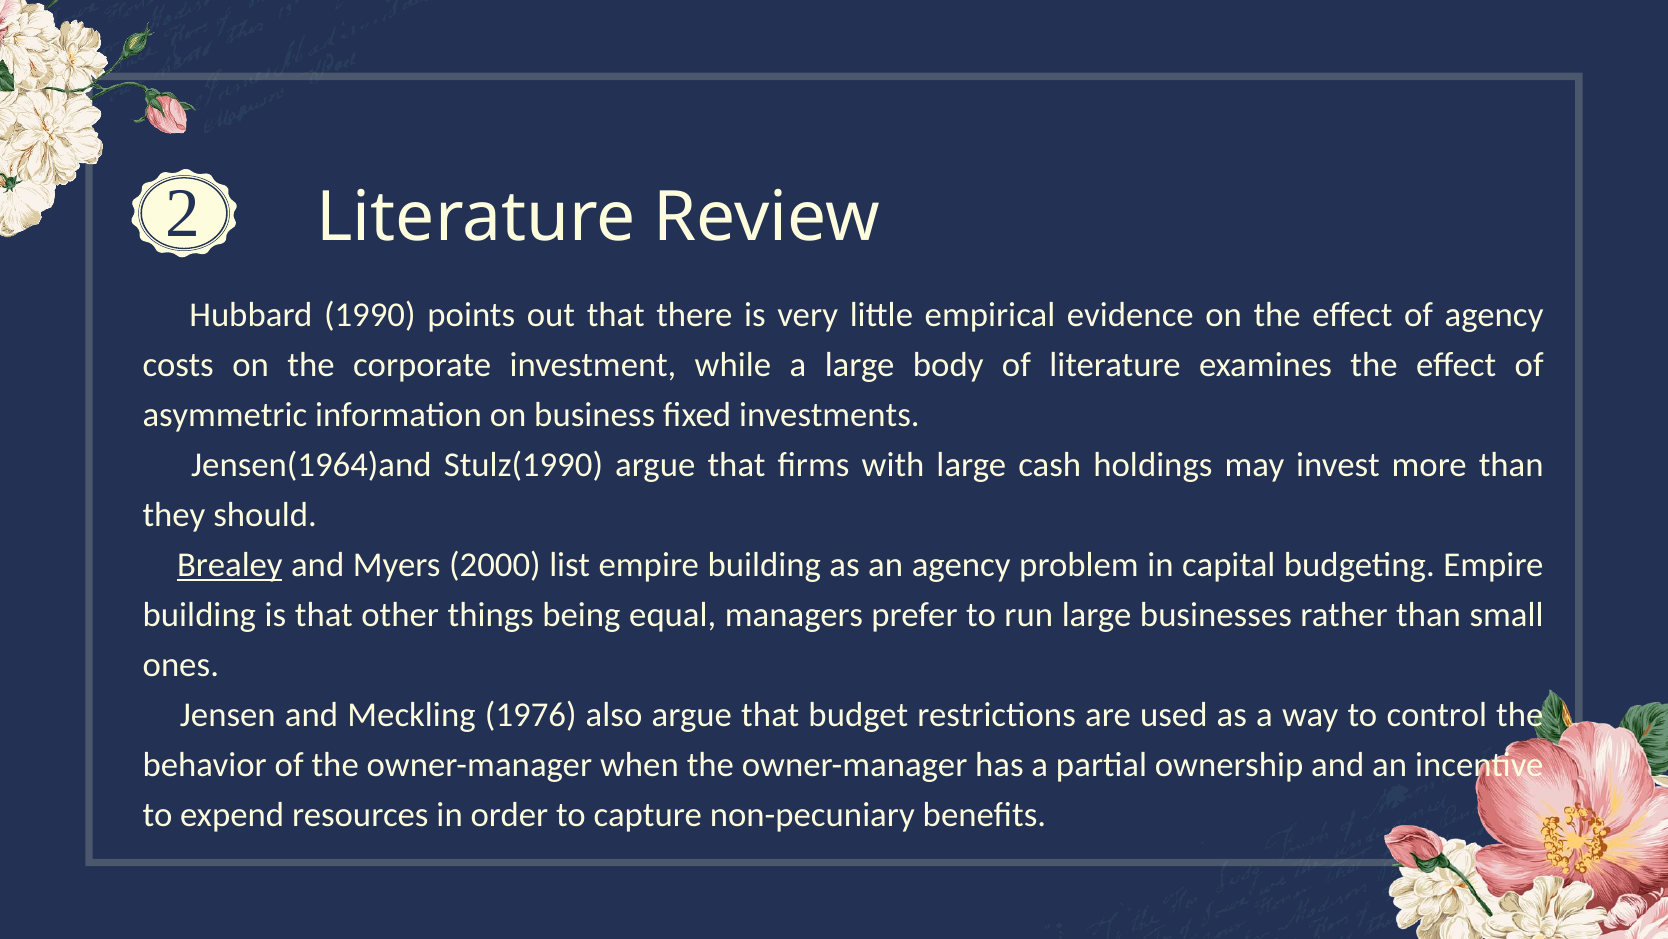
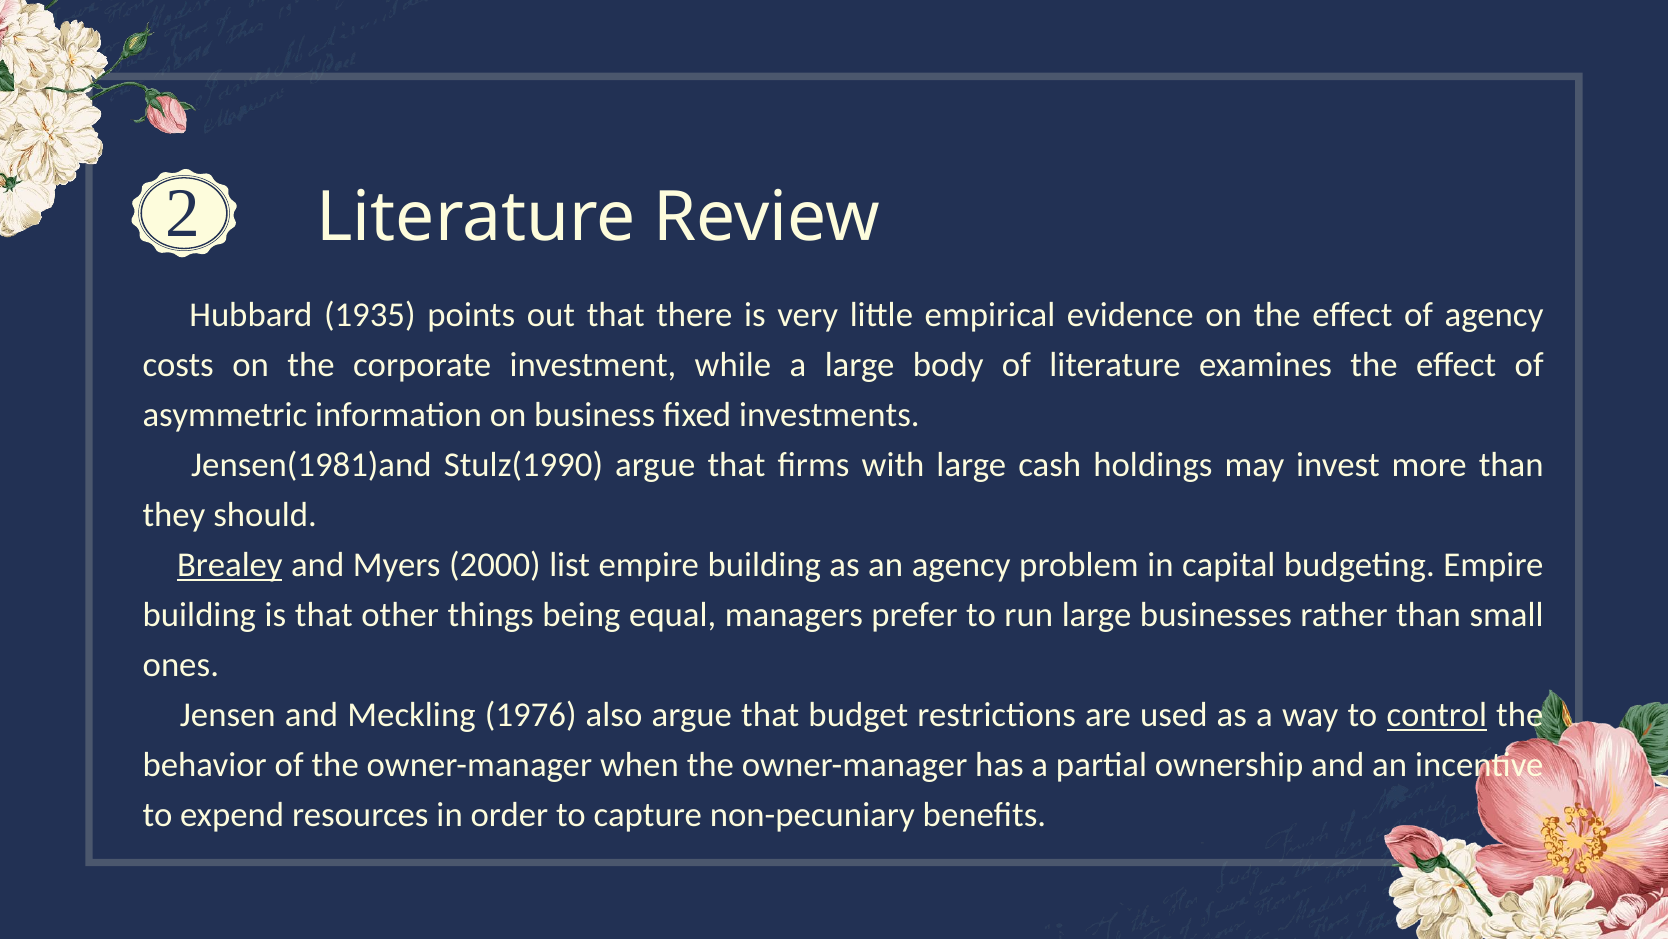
1990: 1990 -> 1935 (370, 314)
Jensen(1964)and: Jensen(1964)and -> Jensen(1981)and (311, 465)
control underline: none -> present (1437, 715)
